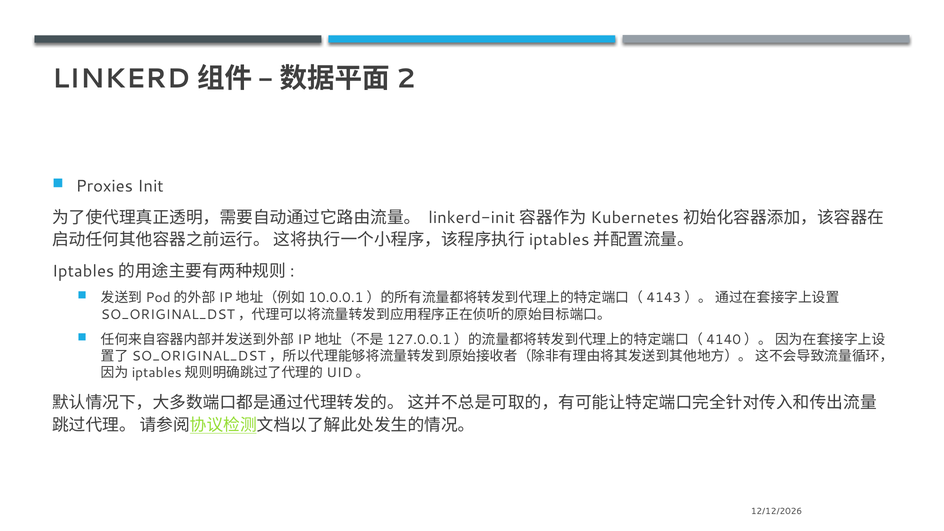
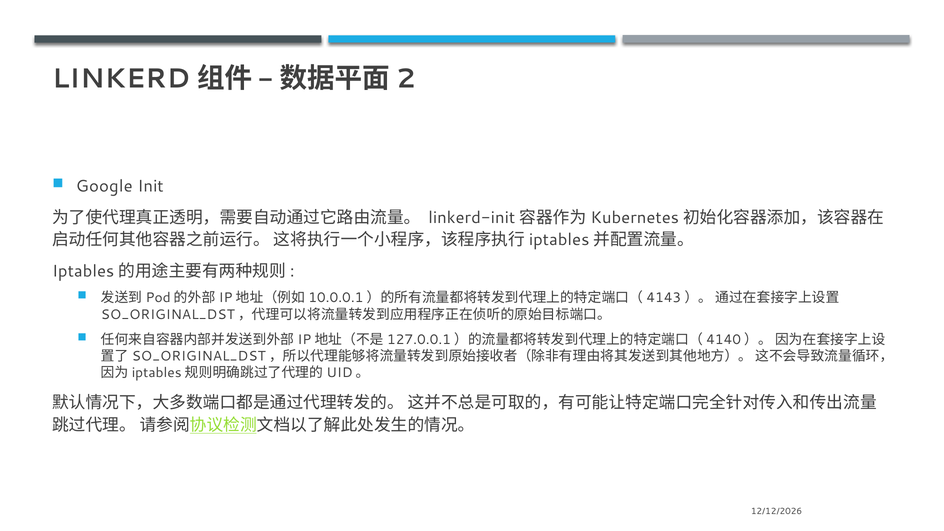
Proxies: Proxies -> Google (104, 186)
